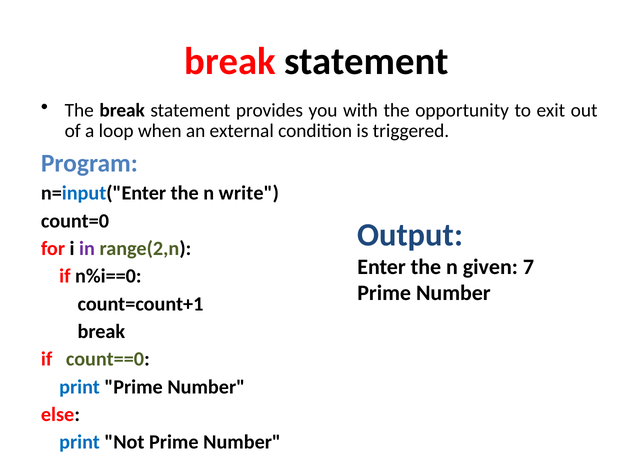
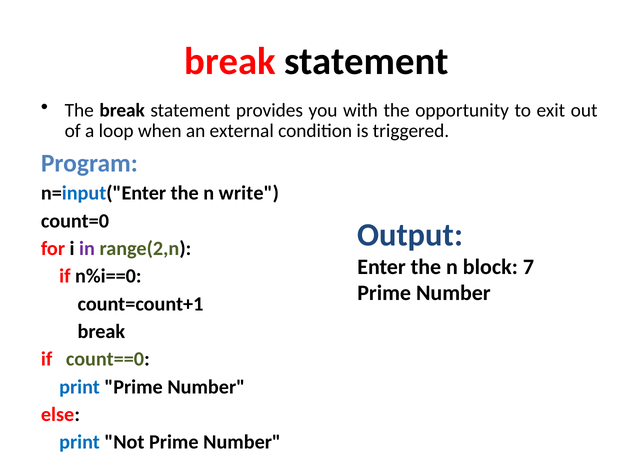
given: given -> block (490, 267)
